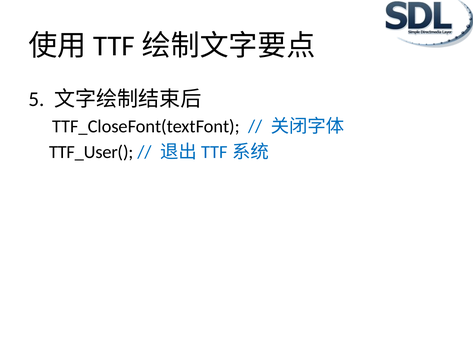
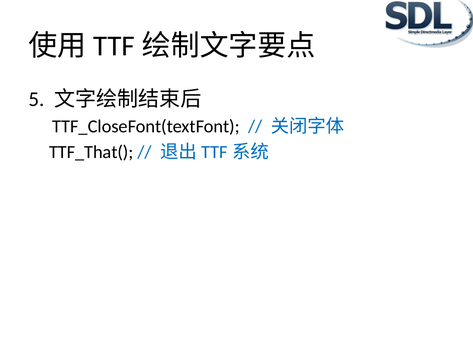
TTF_User(: TTF_User( -> TTF_That( (91, 152)
